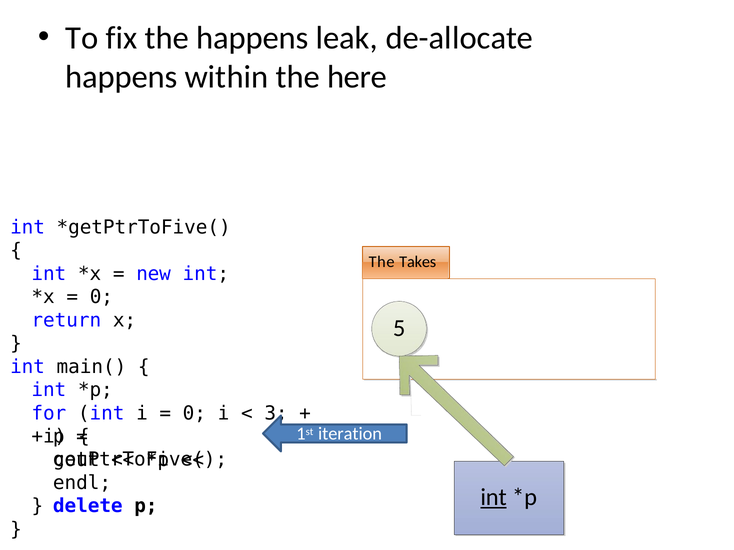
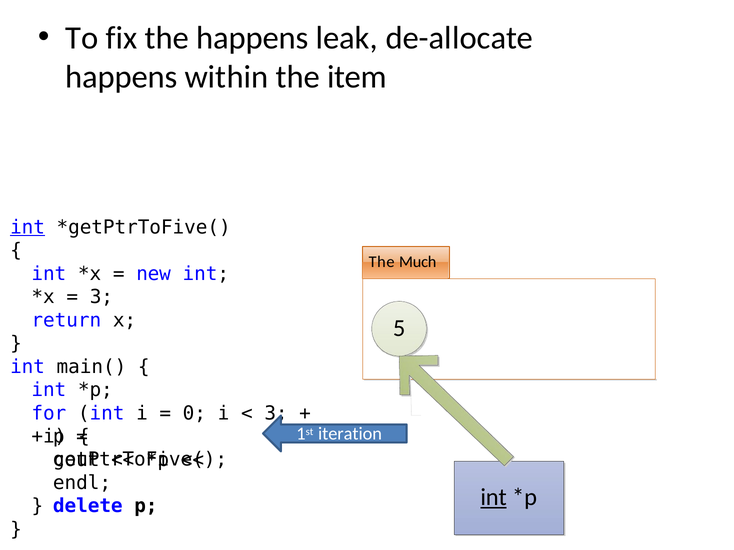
here: here -> item (357, 77)
int underline: none -> present (28, 228)
Takes: Takes -> Much (418, 262)
0: 0 -> 3 (101, 297)
